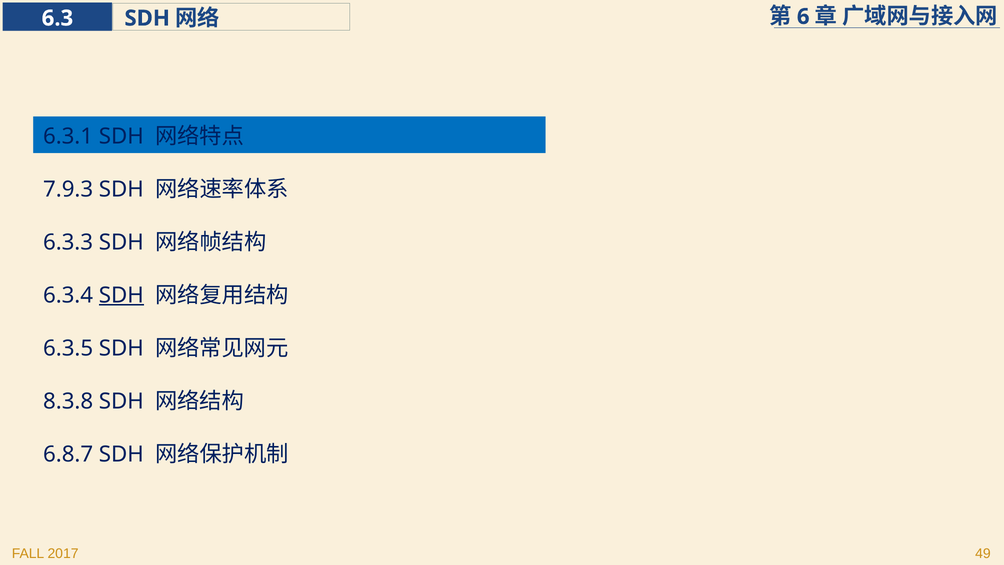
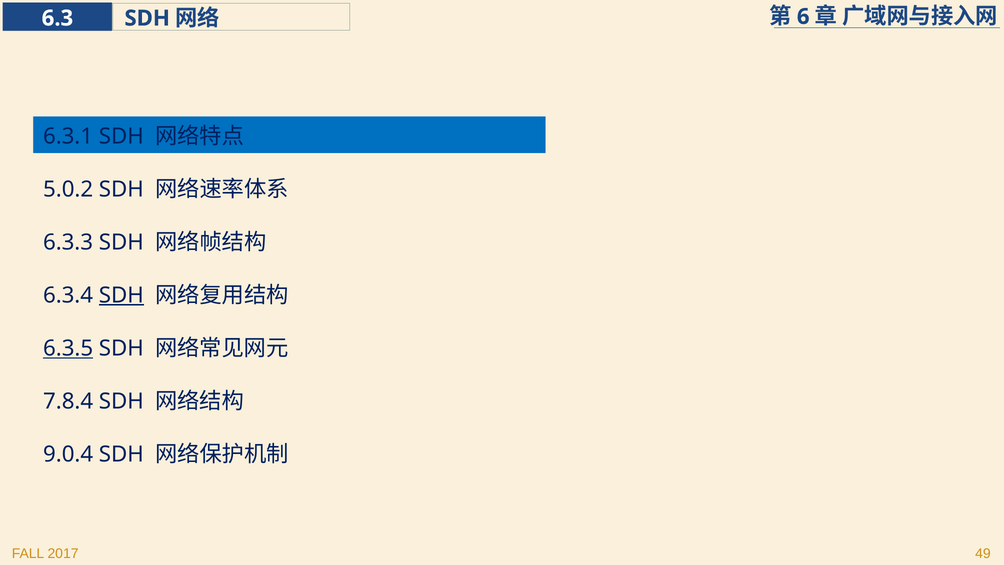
7.9.3: 7.9.3 -> 5.0.2 (68, 189)
6.3.5 underline: none -> present (68, 348)
8.3.8: 8.3.8 -> 7.8.4 (68, 401)
6.8.7: 6.8.7 -> 9.0.4 (68, 454)
